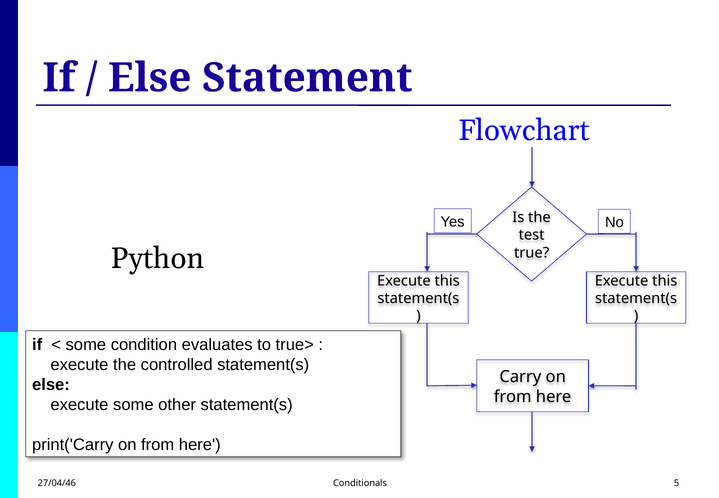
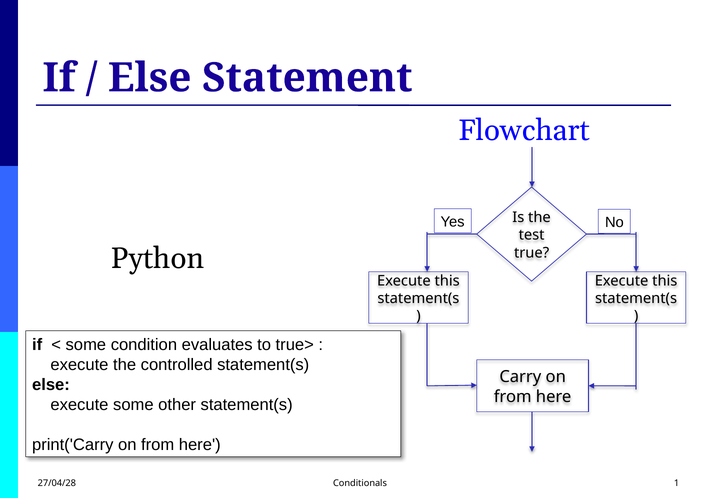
27/04/46: 27/04/46 -> 27/04/28 (57, 483)
5: 5 -> 1 (677, 483)
